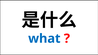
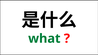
what colour: blue -> green (44, 39)
